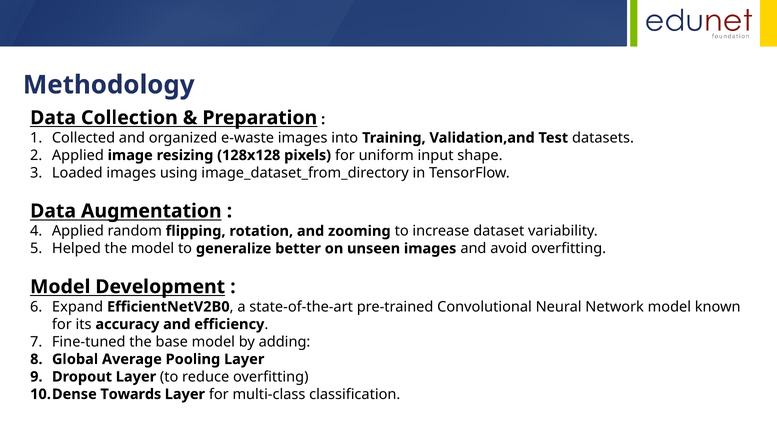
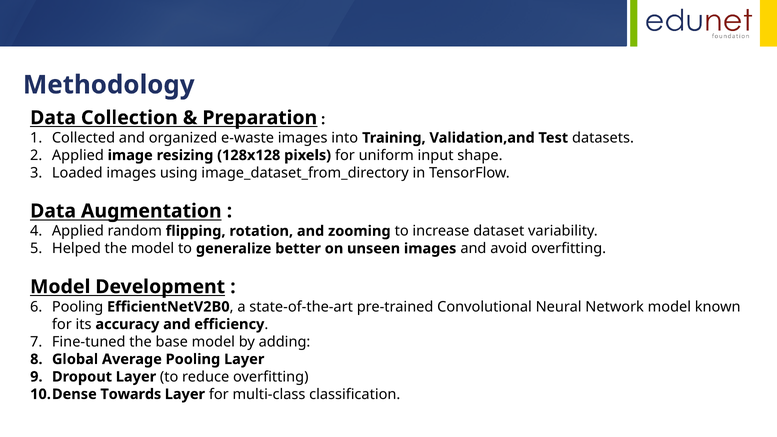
Expand: Expand -> Pooling (78, 307)
